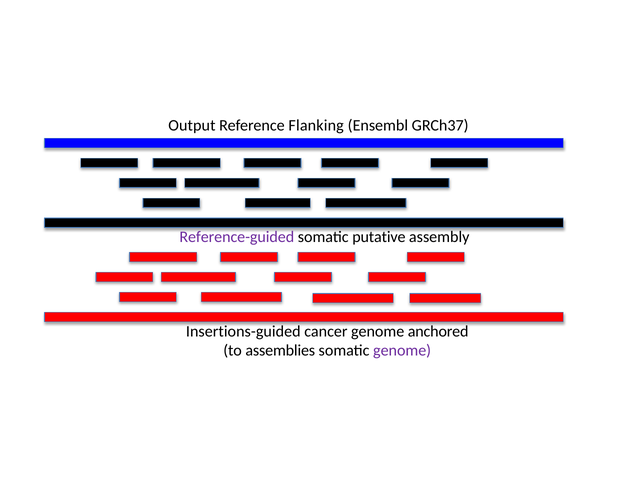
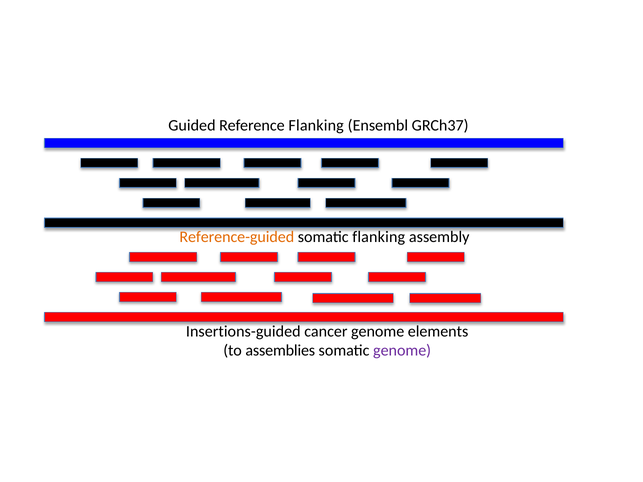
Output: Output -> Guided (192, 126)
Reference-guided colour: purple -> orange (237, 237)
somatic putative: putative -> flanking (379, 237)
anchored: anchored -> elements (438, 332)
